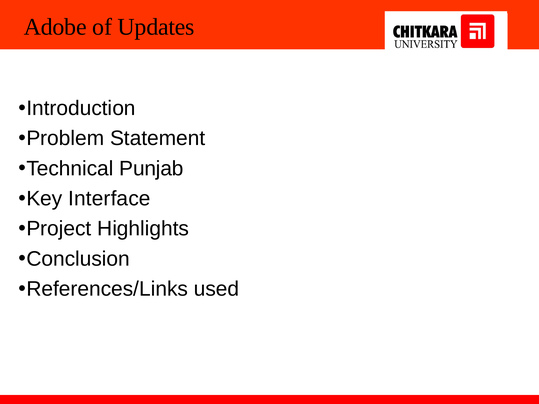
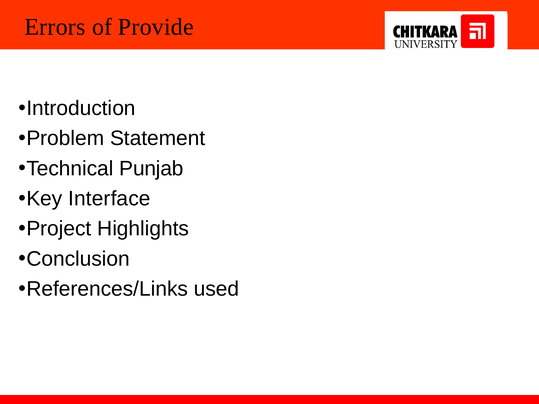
Adobe: Adobe -> Errors (55, 27)
Updates: Updates -> Provide (156, 27)
